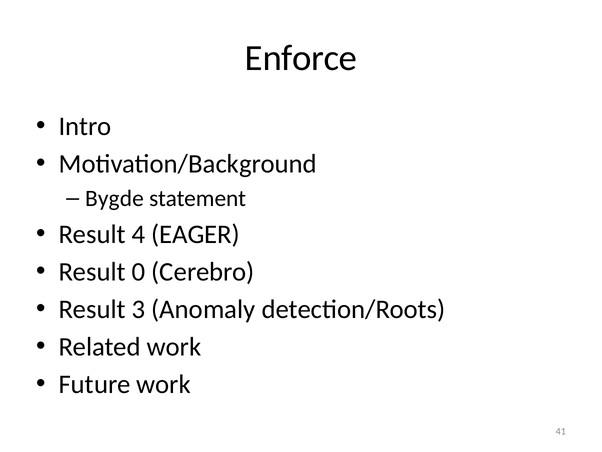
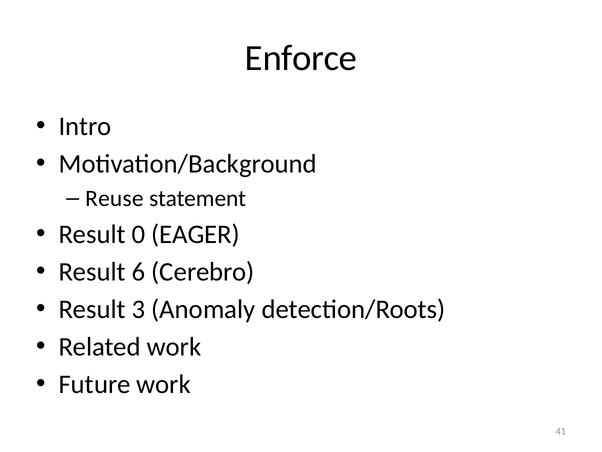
Bygde: Bygde -> Reuse (114, 198)
4: 4 -> 0 (138, 234)
0: 0 -> 6 (138, 272)
